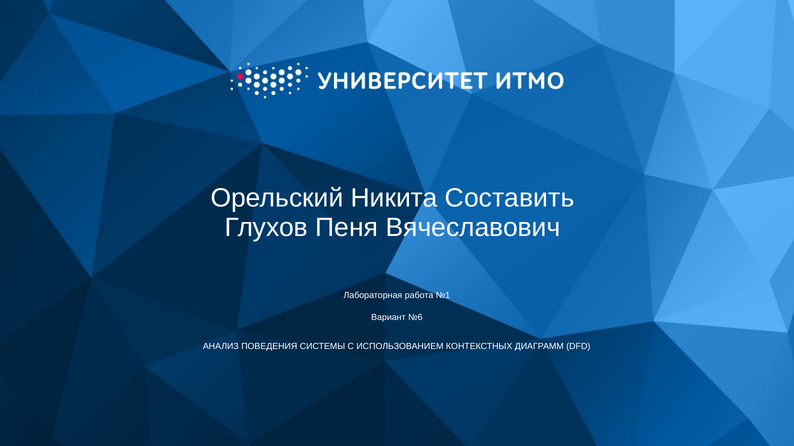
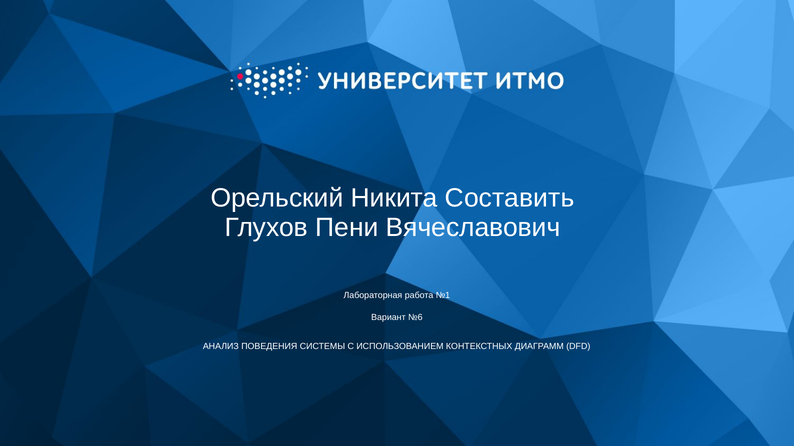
Пеня: Пеня -> Пени (347, 228)
